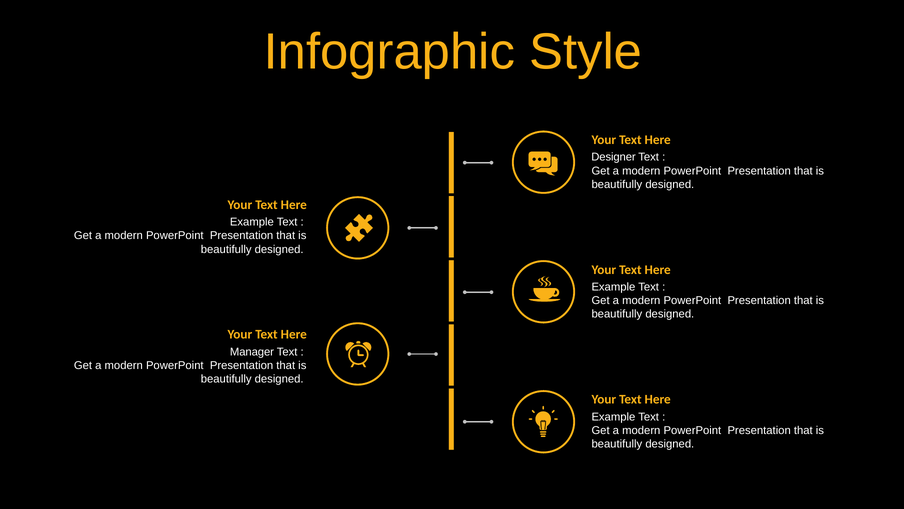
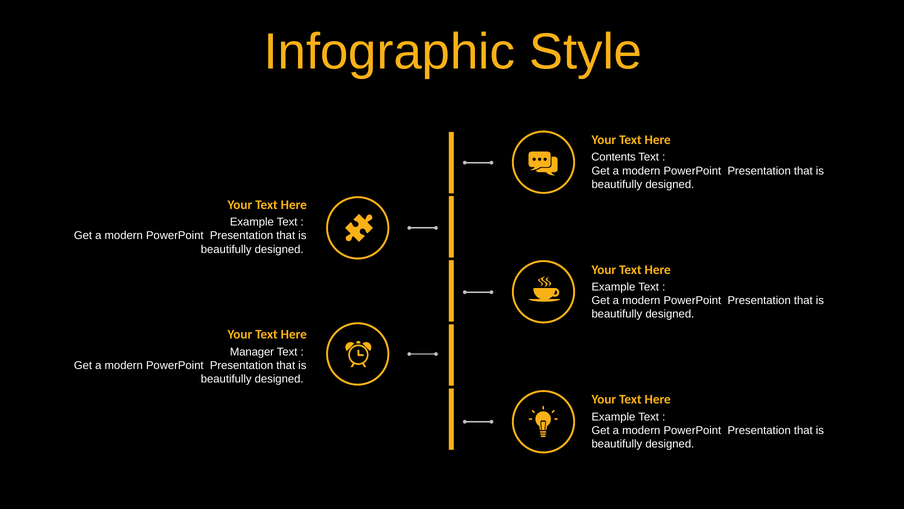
Designer: Designer -> Contents (613, 157)
